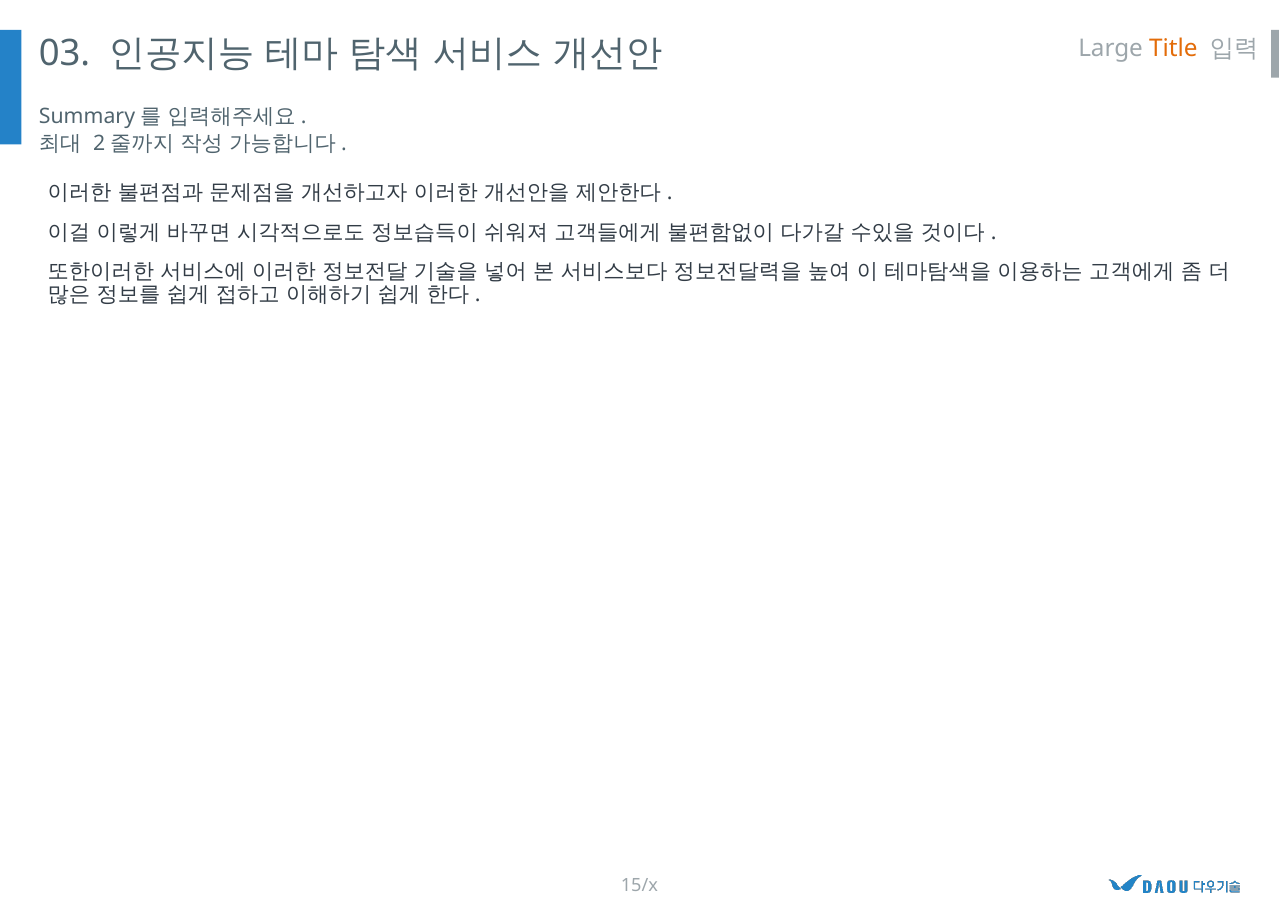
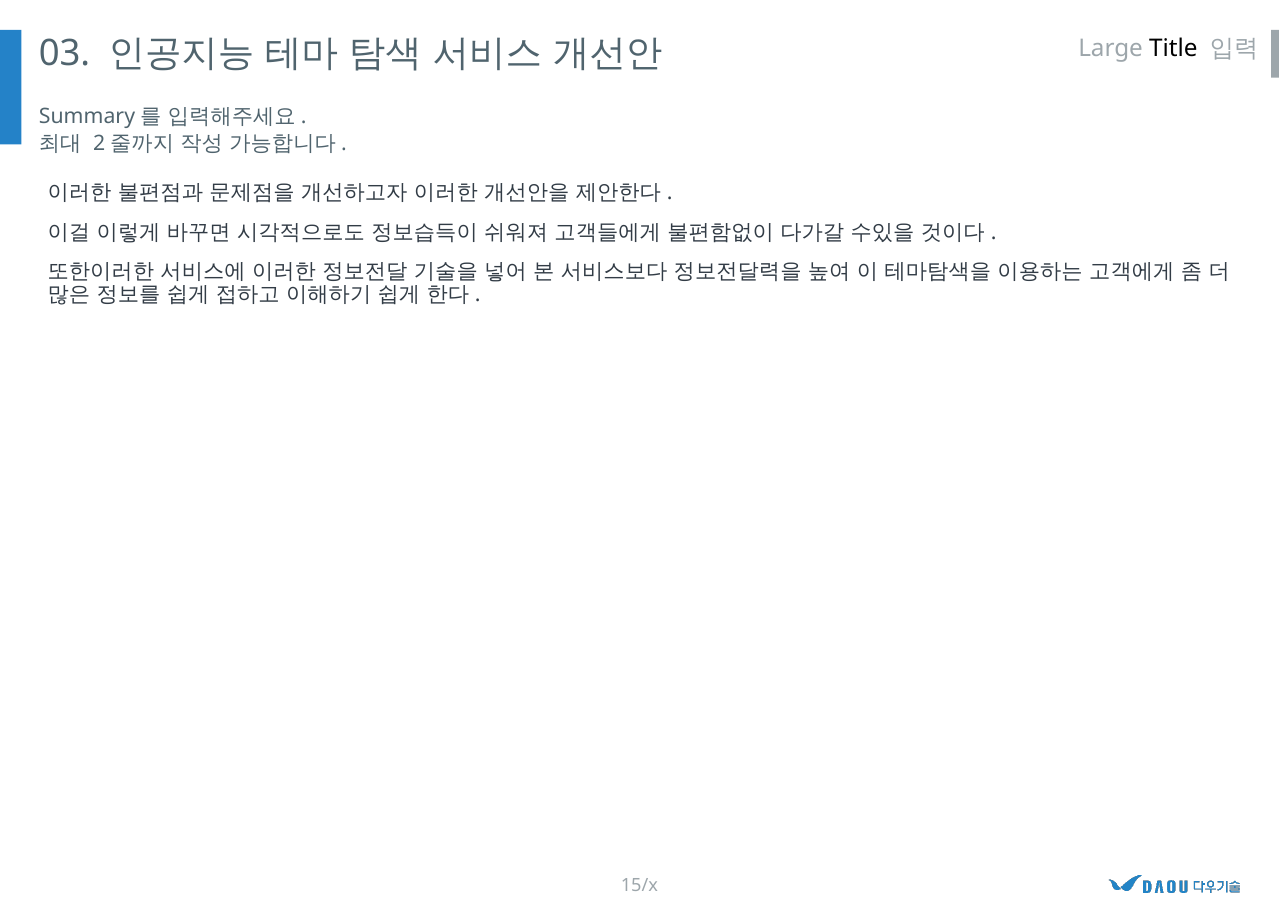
Title colour: orange -> black (1173, 48)
